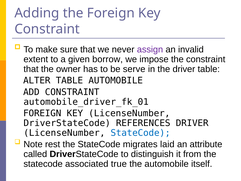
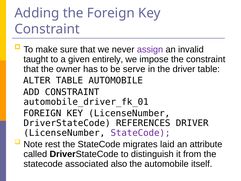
extent: extent -> taught (36, 59)
borrow: borrow -> entirely (108, 59)
StateCode colour: blue -> purple (140, 133)
true: true -> also (119, 164)
